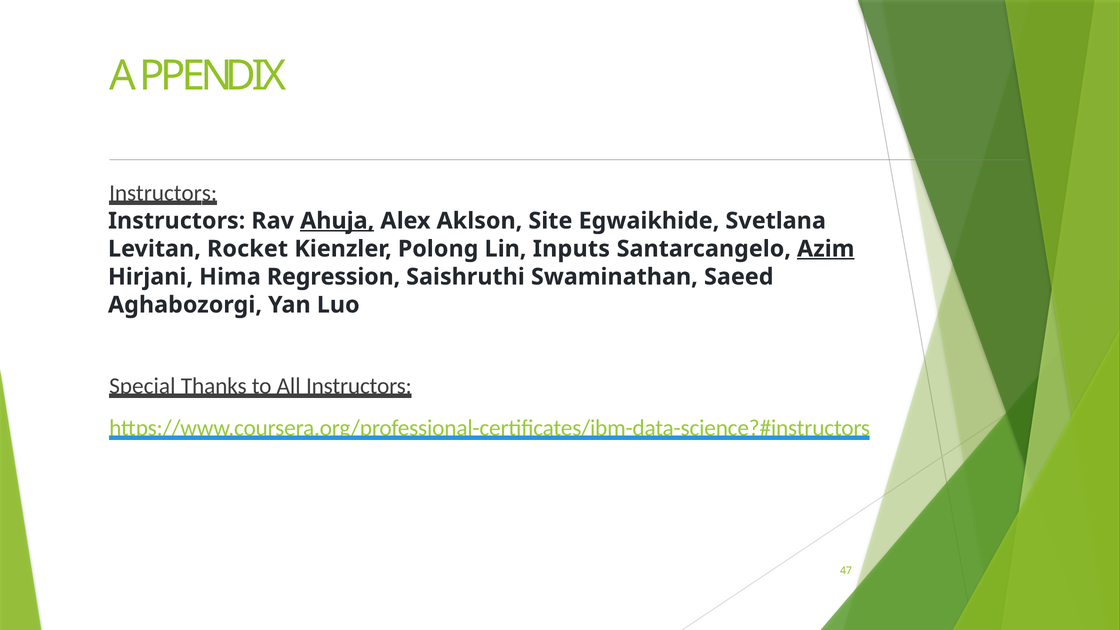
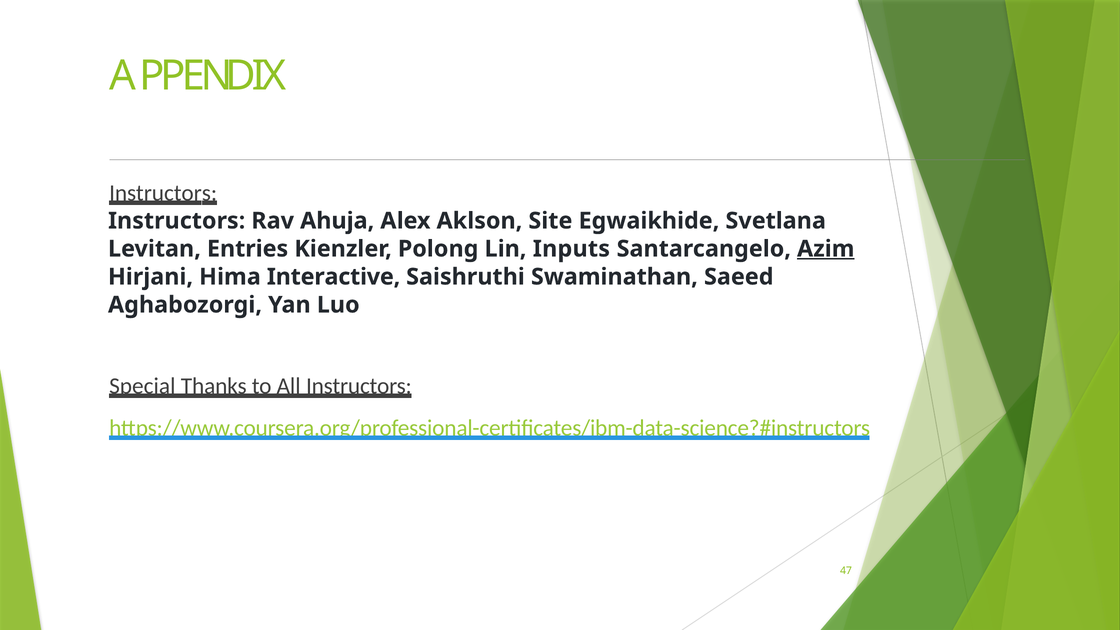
Ahuja underline: present -> none (337, 221)
Rocket: Rocket -> Entries (248, 249)
Regression: Regression -> Interactive (334, 277)
